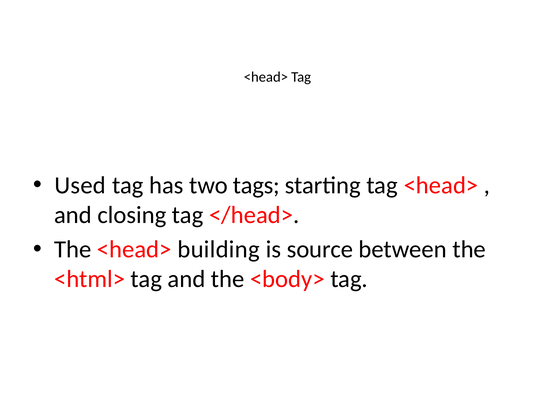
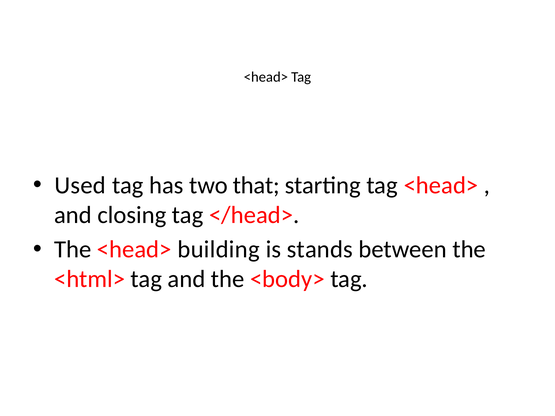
tags: tags -> that (256, 186)
source: source -> stands (320, 250)
